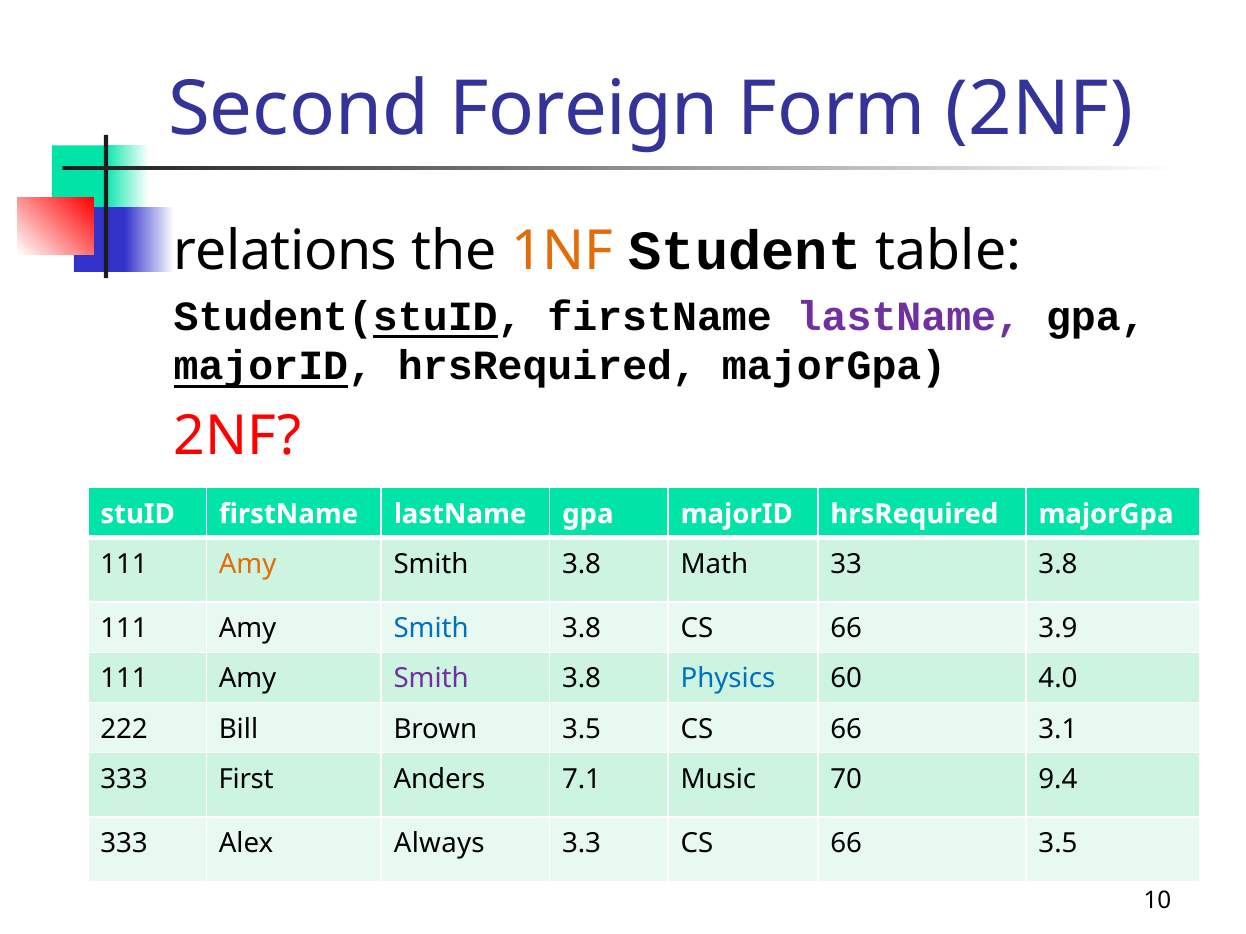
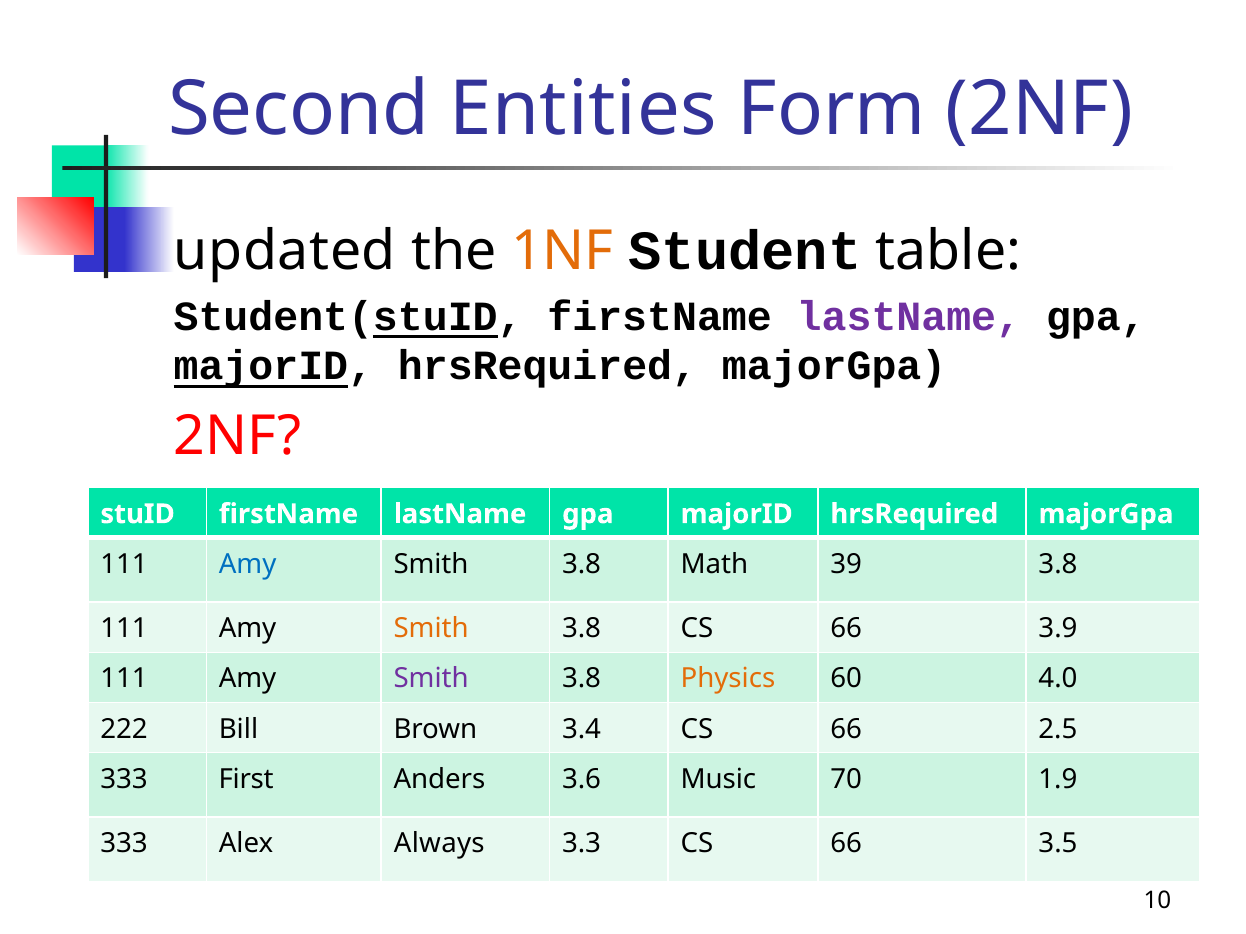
Foreign: Foreign -> Entities (583, 109)
relations: relations -> updated (285, 251)
Amy colour: orange -> blue (248, 564)
33: 33 -> 39 (846, 564)
Smith colour: blue -> orange (431, 629)
Physics colour: blue -> orange (728, 679)
Brown 3.5: 3.5 -> 3.4 (582, 729)
3.1: 3.1 -> 2.5 (1058, 729)
7.1: 7.1 -> 3.6 (582, 779)
9.4: 9.4 -> 1.9 (1058, 779)
